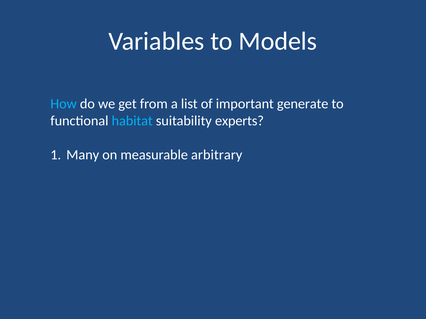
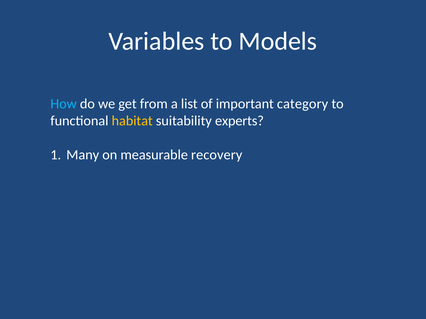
generate: generate -> category (303, 104)
habitat colour: light blue -> yellow (132, 121)
arbitrary: arbitrary -> recovery (217, 155)
